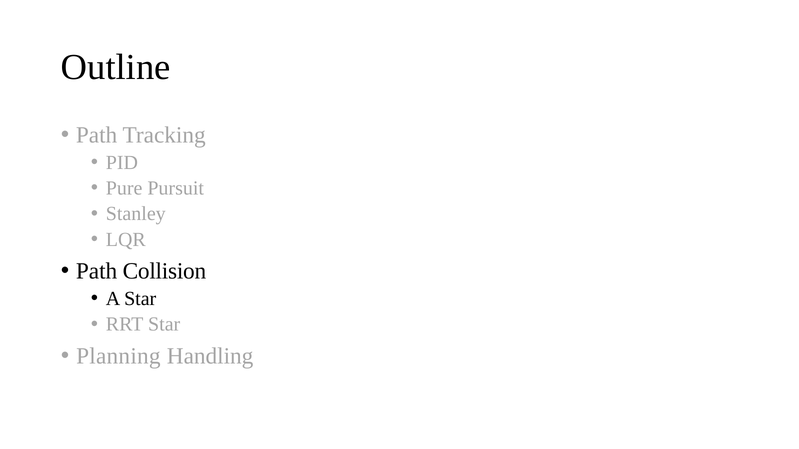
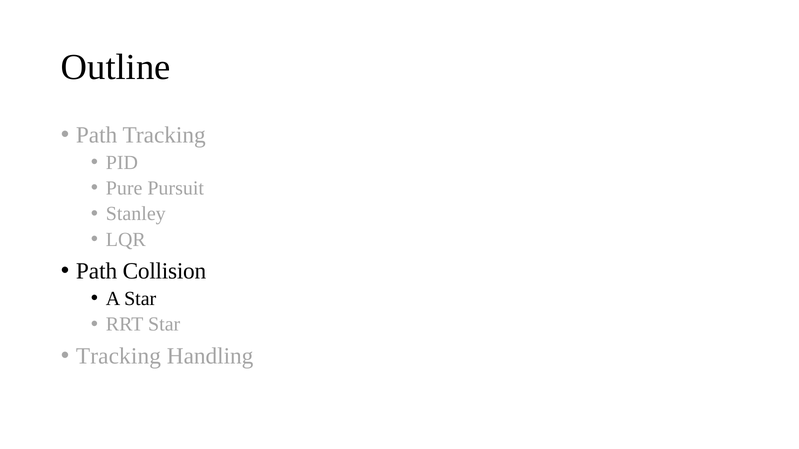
Planning: Planning -> Tracking (118, 356)
